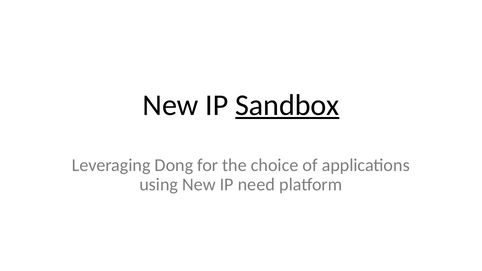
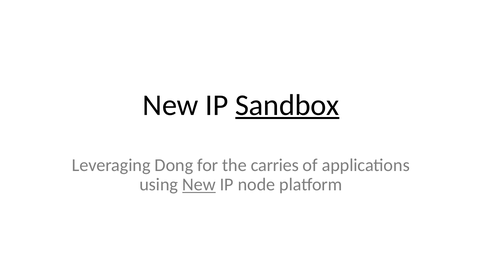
choice: choice -> carries (275, 165)
New underline: none -> present (199, 185)
need: need -> node (256, 185)
